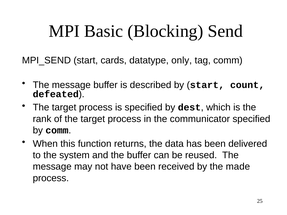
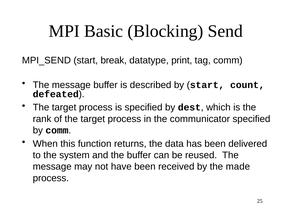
cards: cards -> break (114, 60)
only: only -> print (182, 60)
